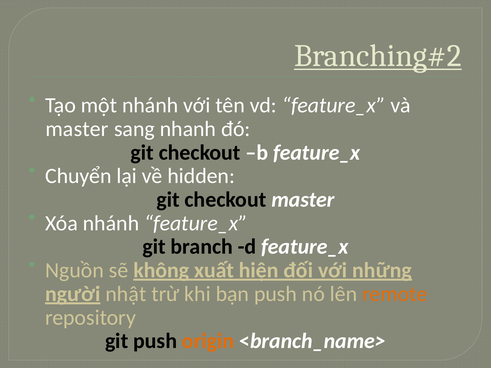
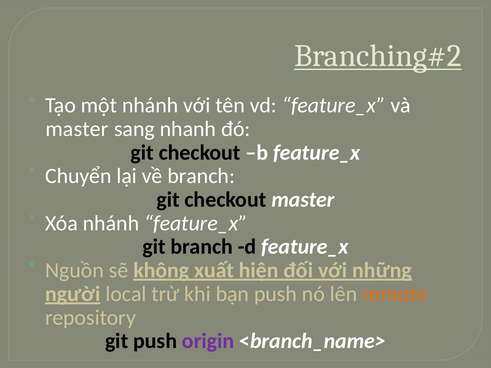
về hidden: hidden -> branch (201, 176)
nhật: nhật -> local (126, 294)
origin colour: orange -> purple (208, 341)
